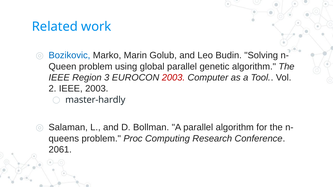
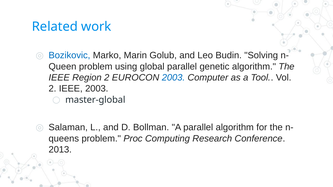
Region 3: 3 -> 2 (107, 78)
2003 colour: red -> blue (173, 78)
master-hardly: master-hardly -> master-global (95, 100)
2061: 2061 -> 2013 (60, 150)
